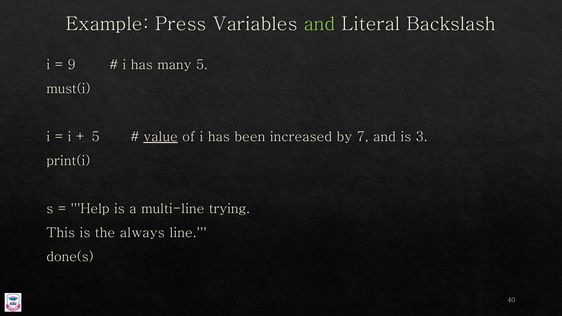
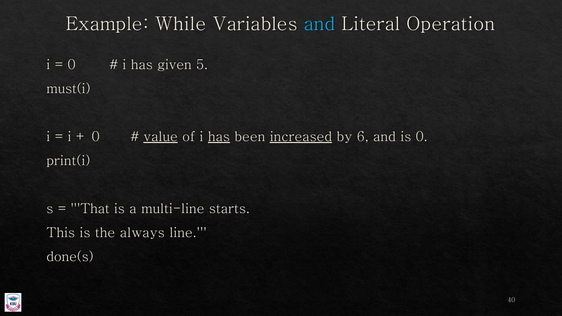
Press: Press -> While (181, 24)
and colour: light green -> light blue (320, 24)
Backslash: Backslash -> Operation (451, 24)
9: 9 -> 0 (72, 65)
many: many -> given (174, 65)
5: 5 -> 0 (96, 137)
has underline: none -> present (219, 137)
increased underline: none -> present (301, 137)
7: 7 -> 6 (363, 137)
is 3: 3 -> 0 (422, 137)
Help: Help -> That (90, 209)
trying: trying -> starts (229, 209)
